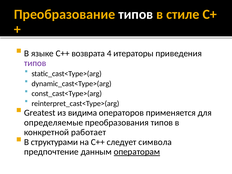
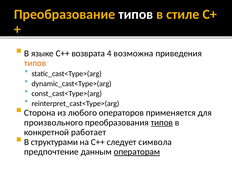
итераторы: итераторы -> возможна (133, 53)
типов colour: purple -> orange (35, 63)
Greatest: Greatest -> Сторона (40, 113)
видима: видима -> любого (83, 113)
определяемые: определяемые -> произвольного (54, 123)
типов underline: none -> present (162, 123)
